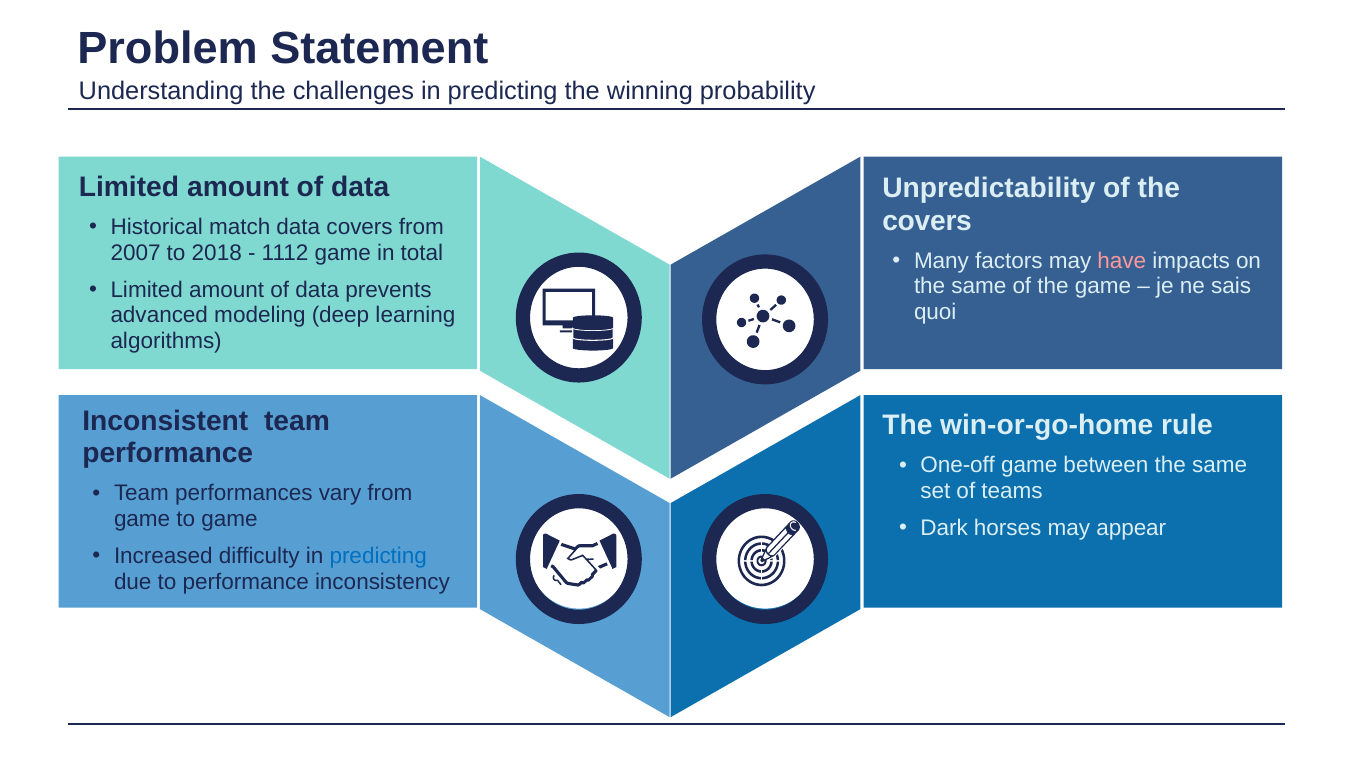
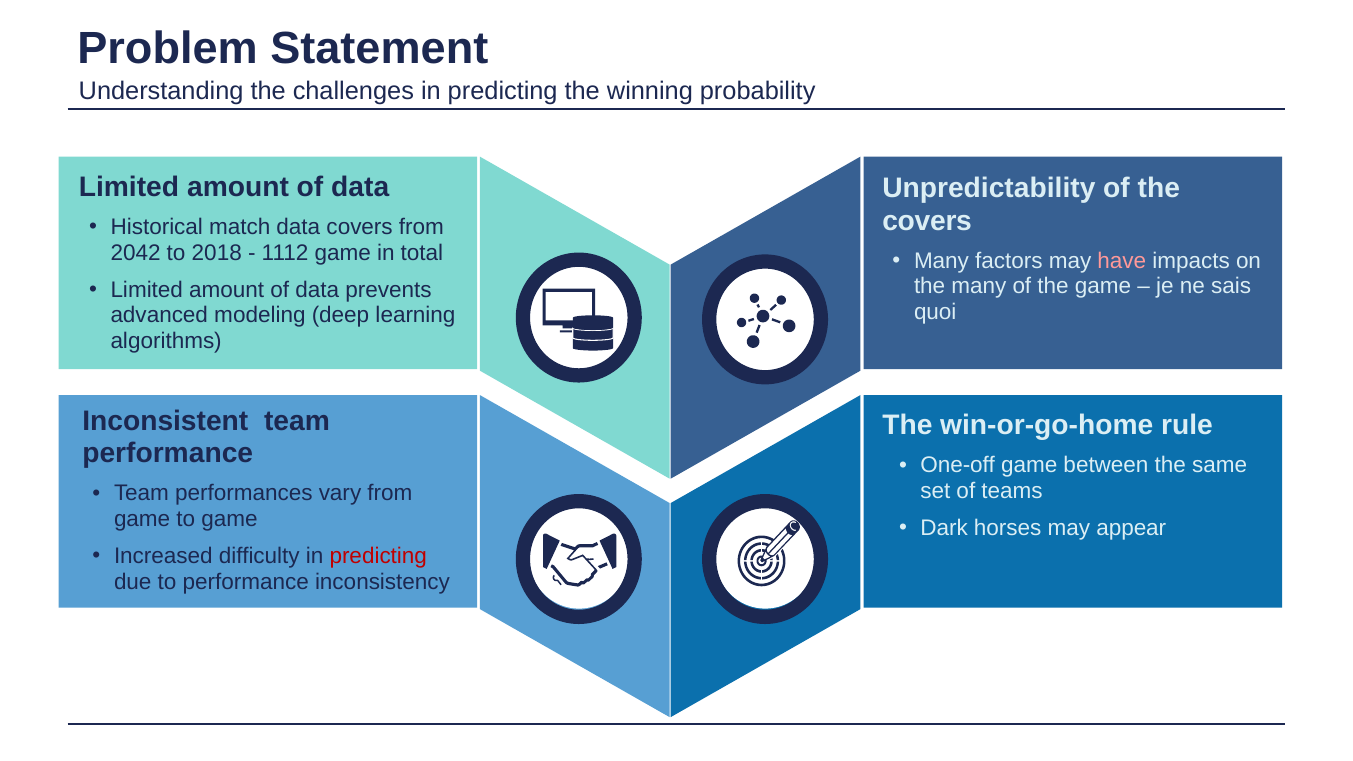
2007: 2007 -> 2042 (136, 253)
same: same -> many (979, 287)
predicting colour: blue -> red (378, 556)
